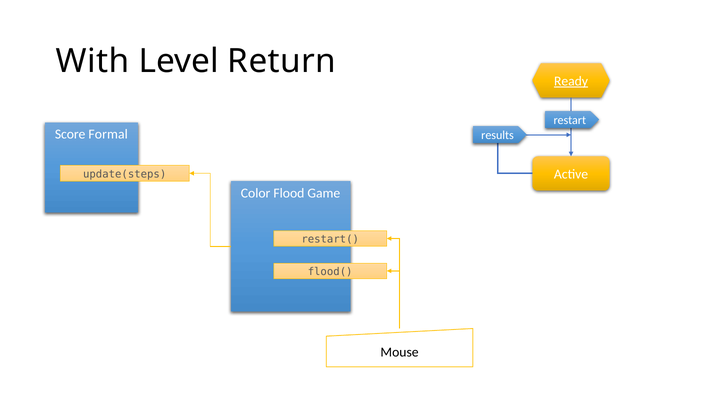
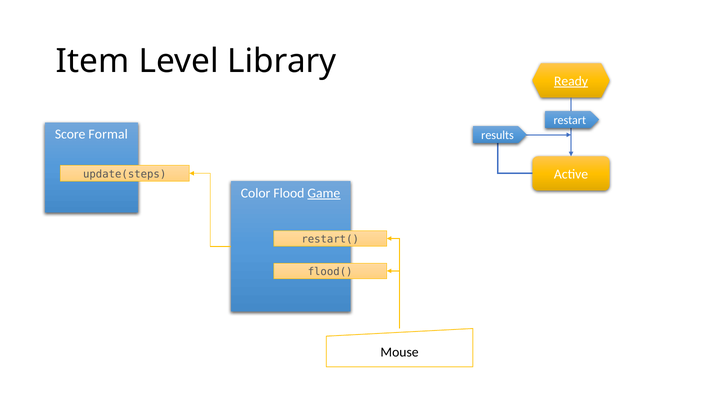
With: With -> Item (93, 61)
Return: Return -> Library (282, 61)
Game underline: none -> present (324, 193)
